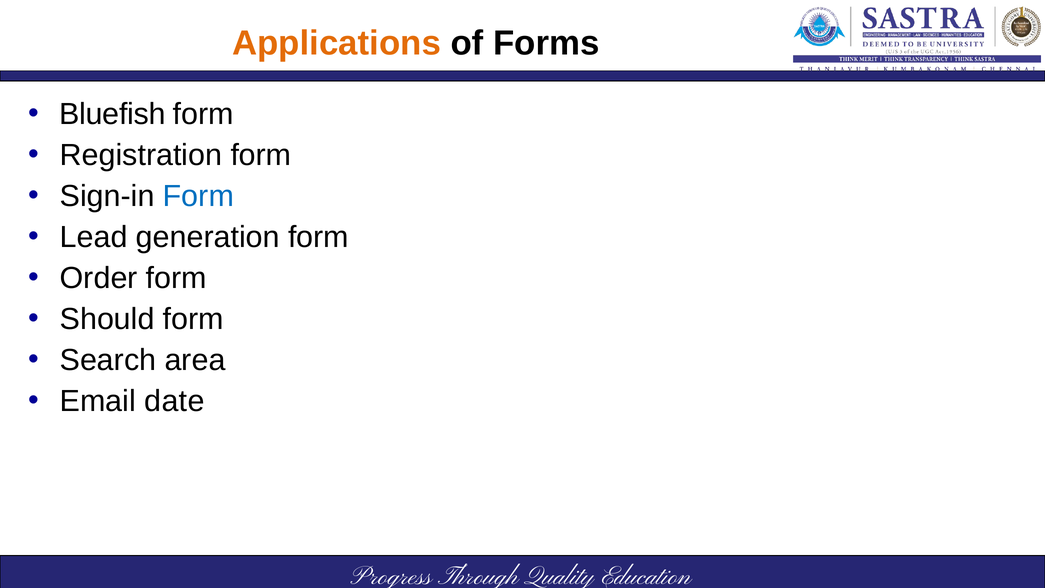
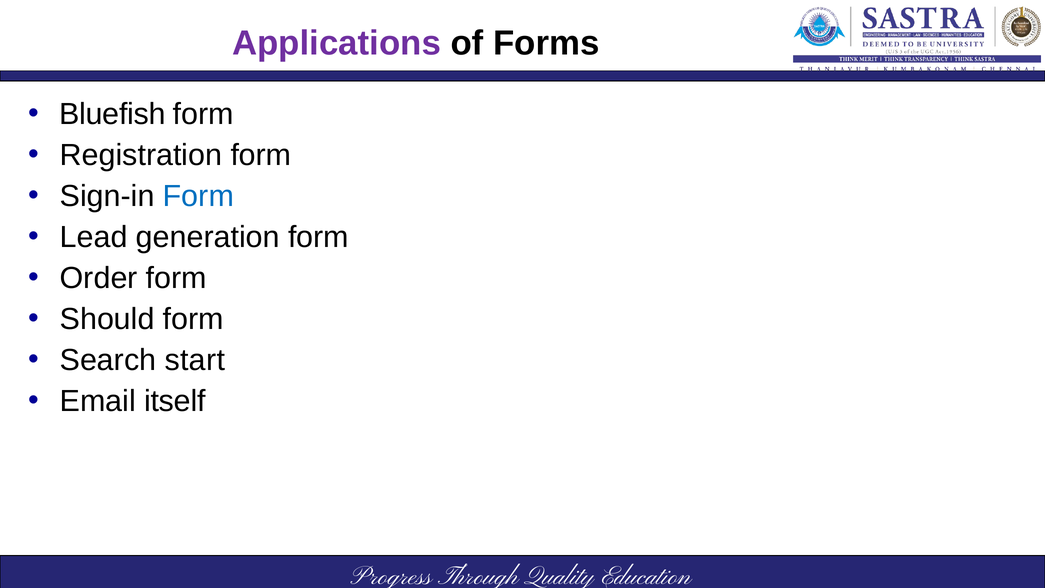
Applications colour: orange -> purple (337, 43)
area: area -> start (195, 360)
date: date -> itself (175, 401)
